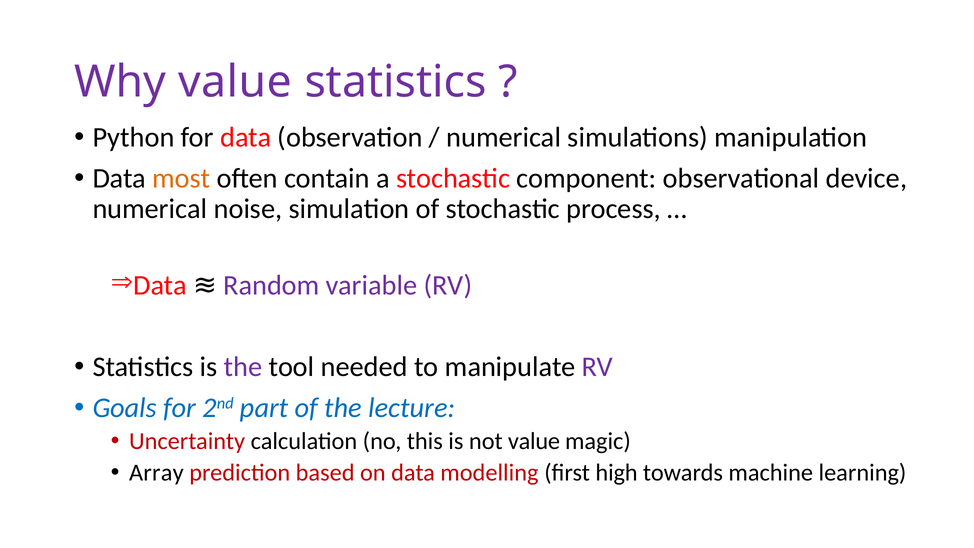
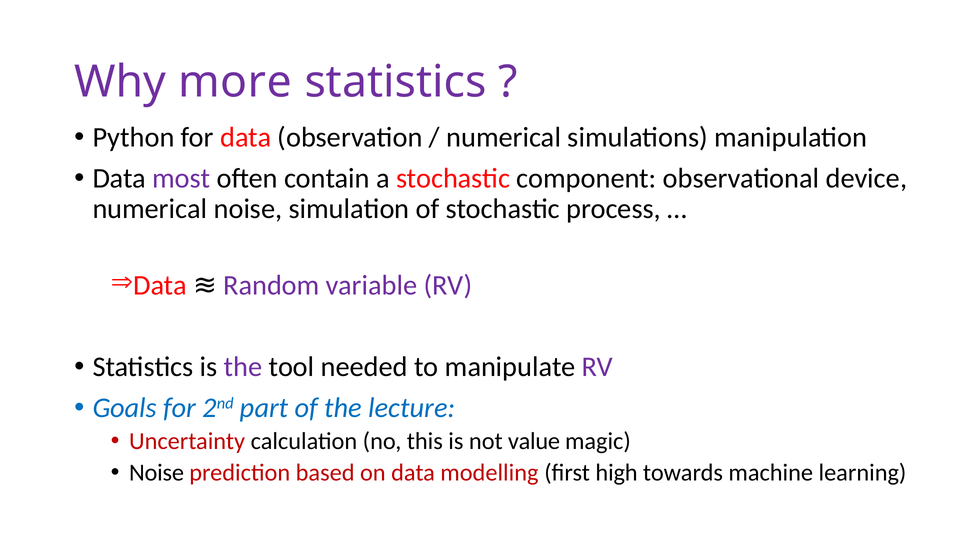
Why value: value -> more (235, 82)
most colour: orange -> purple (181, 178)
Array: Array -> Noise (157, 473)
